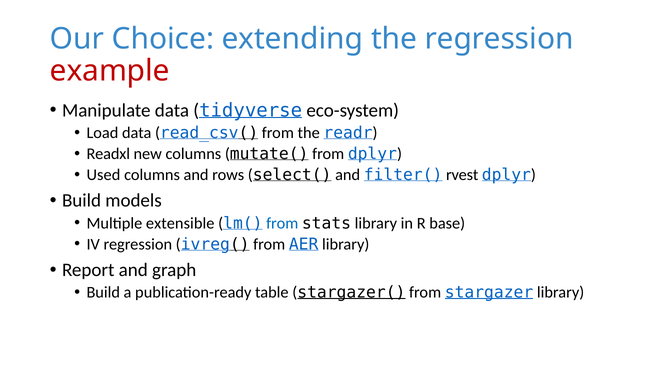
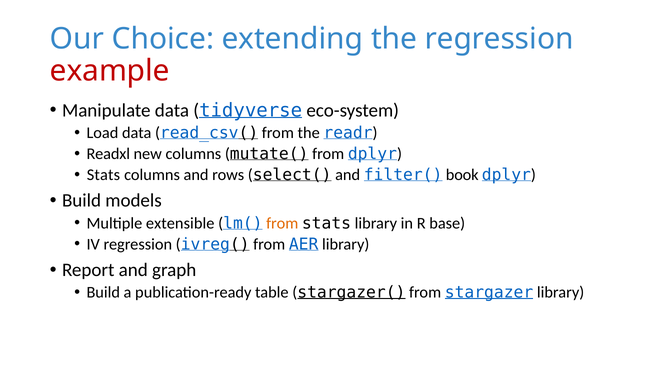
Used: Used -> Stats (103, 175)
rvest: rvest -> book (462, 175)
from colour: blue -> orange (282, 223)
